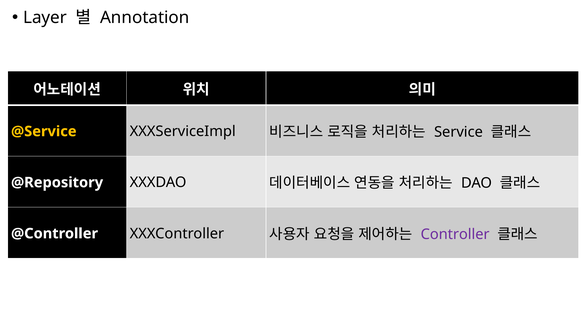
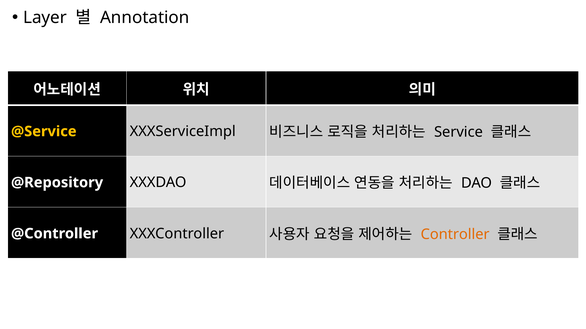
Controller colour: purple -> orange (455, 235)
